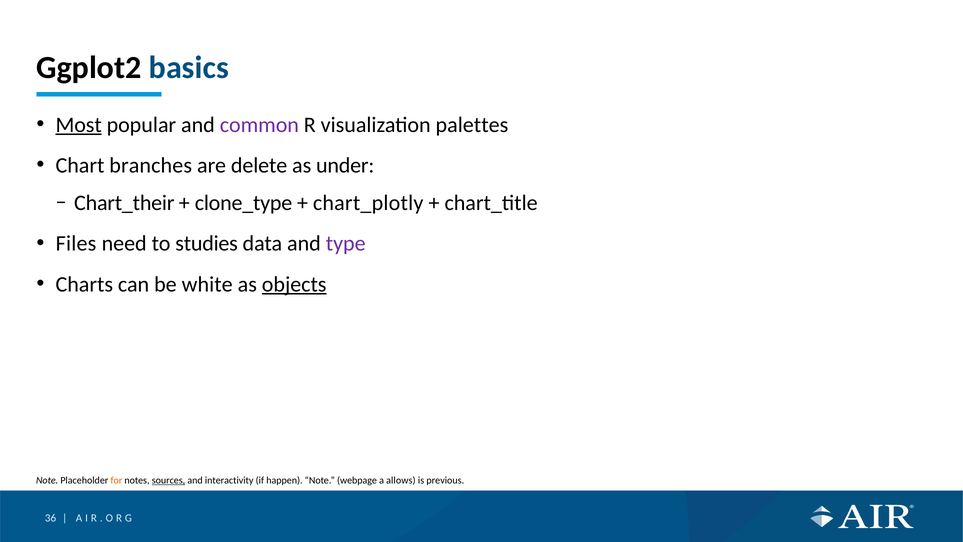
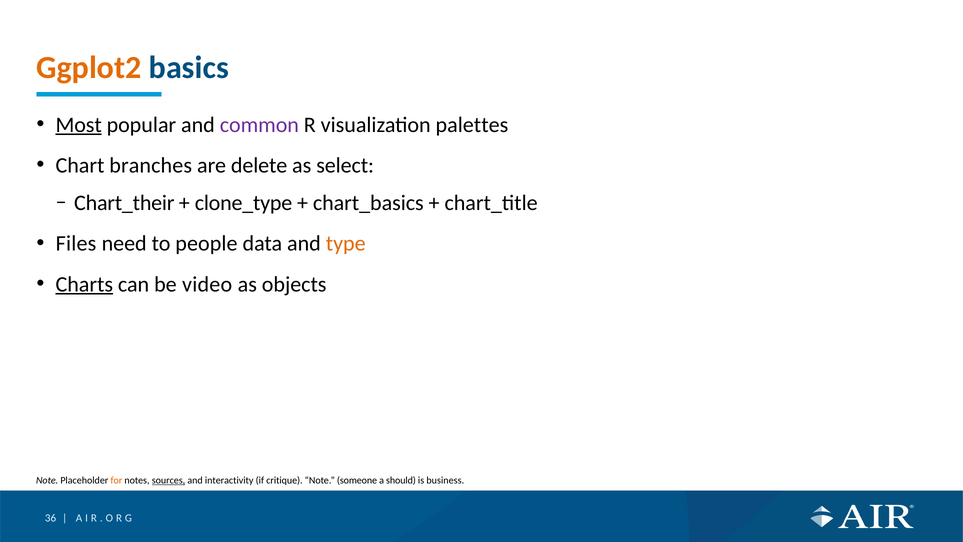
Ggplot2 colour: black -> orange (89, 68)
under: under -> select (345, 165)
chart_plotly: chart_plotly -> chart_basics (368, 203)
studies: studies -> people (206, 243)
type colour: purple -> orange (346, 243)
Charts underline: none -> present (84, 284)
white: white -> video (207, 284)
objects underline: present -> none (294, 284)
happen: happen -> critique (284, 480)
webpage: webpage -> someone (357, 480)
allows: allows -> should (401, 480)
previous: previous -> business (445, 480)
